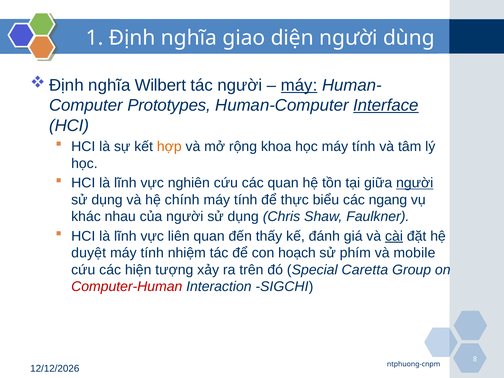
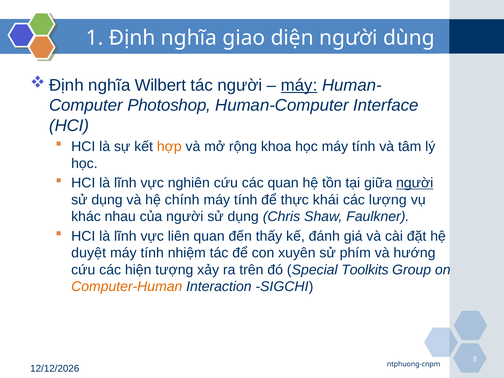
Prototypes: Prototypes -> Photoshop (169, 105)
Interface underline: present -> none (386, 105)
biểu: biểu -> khái (326, 200)
ngang: ngang -> lượng (388, 200)
cài underline: present -> none (394, 236)
hoạch: hoạch -> xuyên (297, 253)
mobile: mobile -> hướng (414, 253)
Caretta: Caretta -> Toolkits (365, 270)
Computer-Human colour: red -> orange (127, 287)
